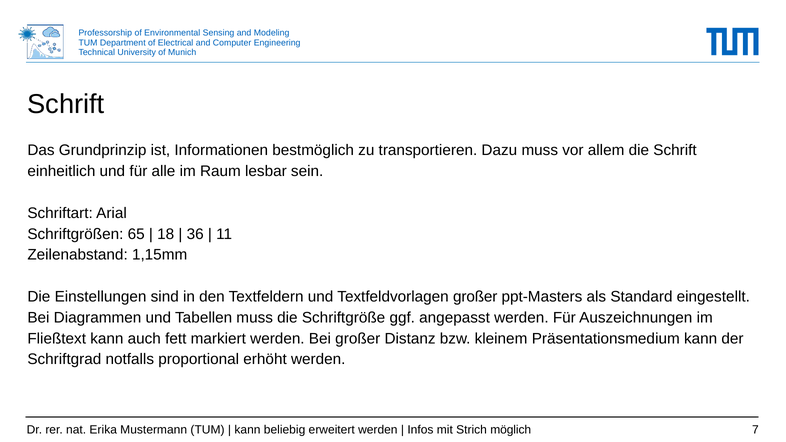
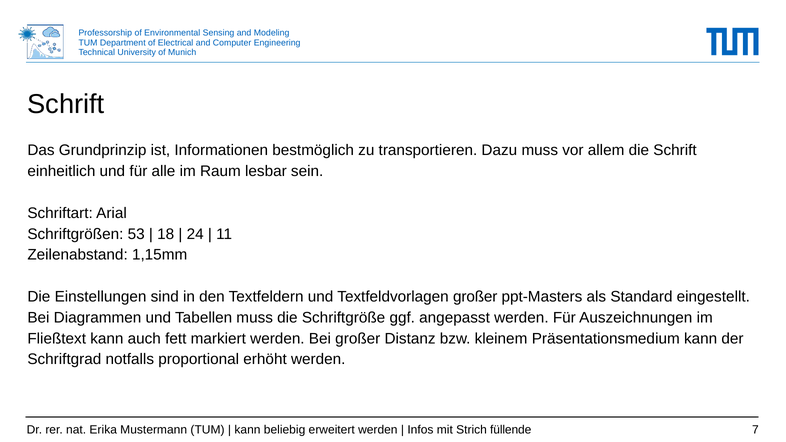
65: 65 -> 53 (136, 234)
36: 36 -> 24 (195, 234)
möglich: möglich -> füllende (511, 430)
